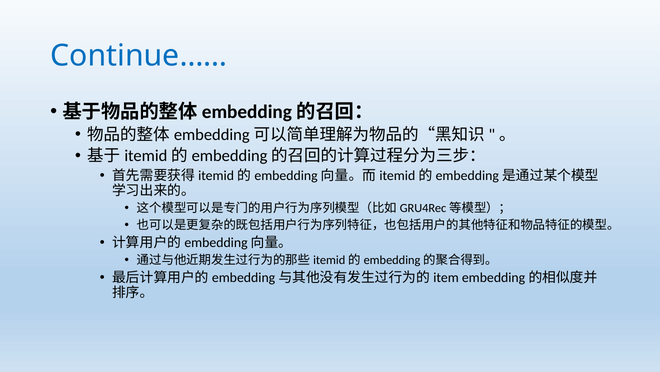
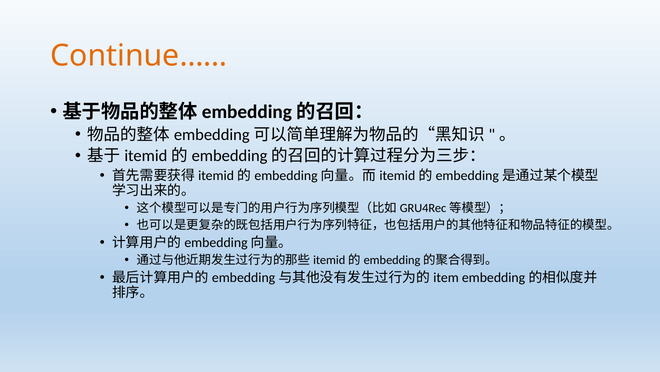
Continue…… colour: blue -> orange (139, 55)
